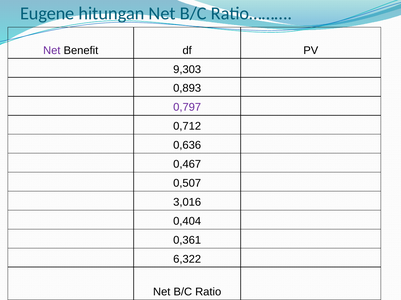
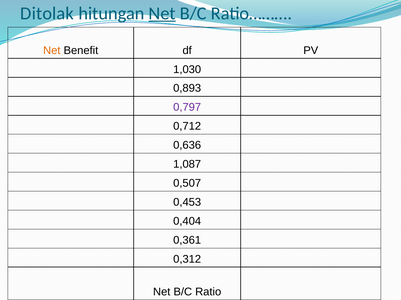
Eugene: Eugene -> Ditolak (47, 13)
Net underline: none -> present (162, 13)
Net colour: purple -> orange (52, 51)
9,303: 9,303 -> 1,030 (187, 70)
0,467: 0,467 -> 1,087 (187, 165)
3,016: 3,016 -> 0,453 (187, 203)
6,322: 6,322 -> 0,312 (187, 260)
